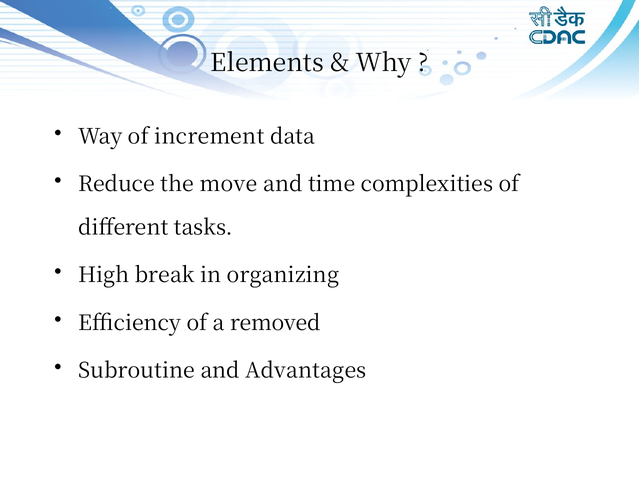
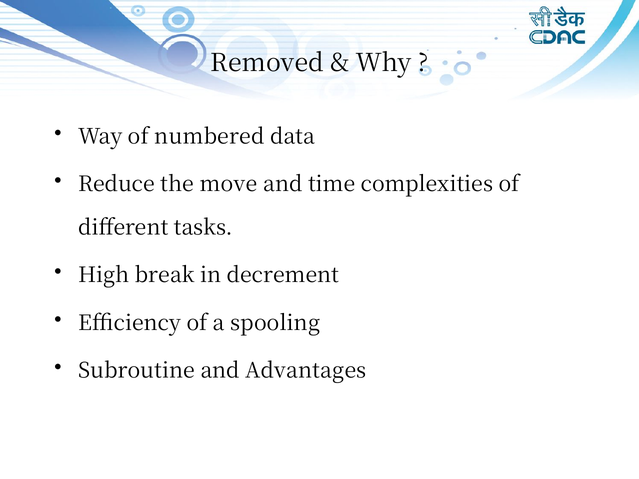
Elements: Elements -> Removed (267, 63)
increment: increment -> numbered (209, 137)
organizing: organizing -> decrement (283, 276)
removed: removed -> spooling (275, 323)
